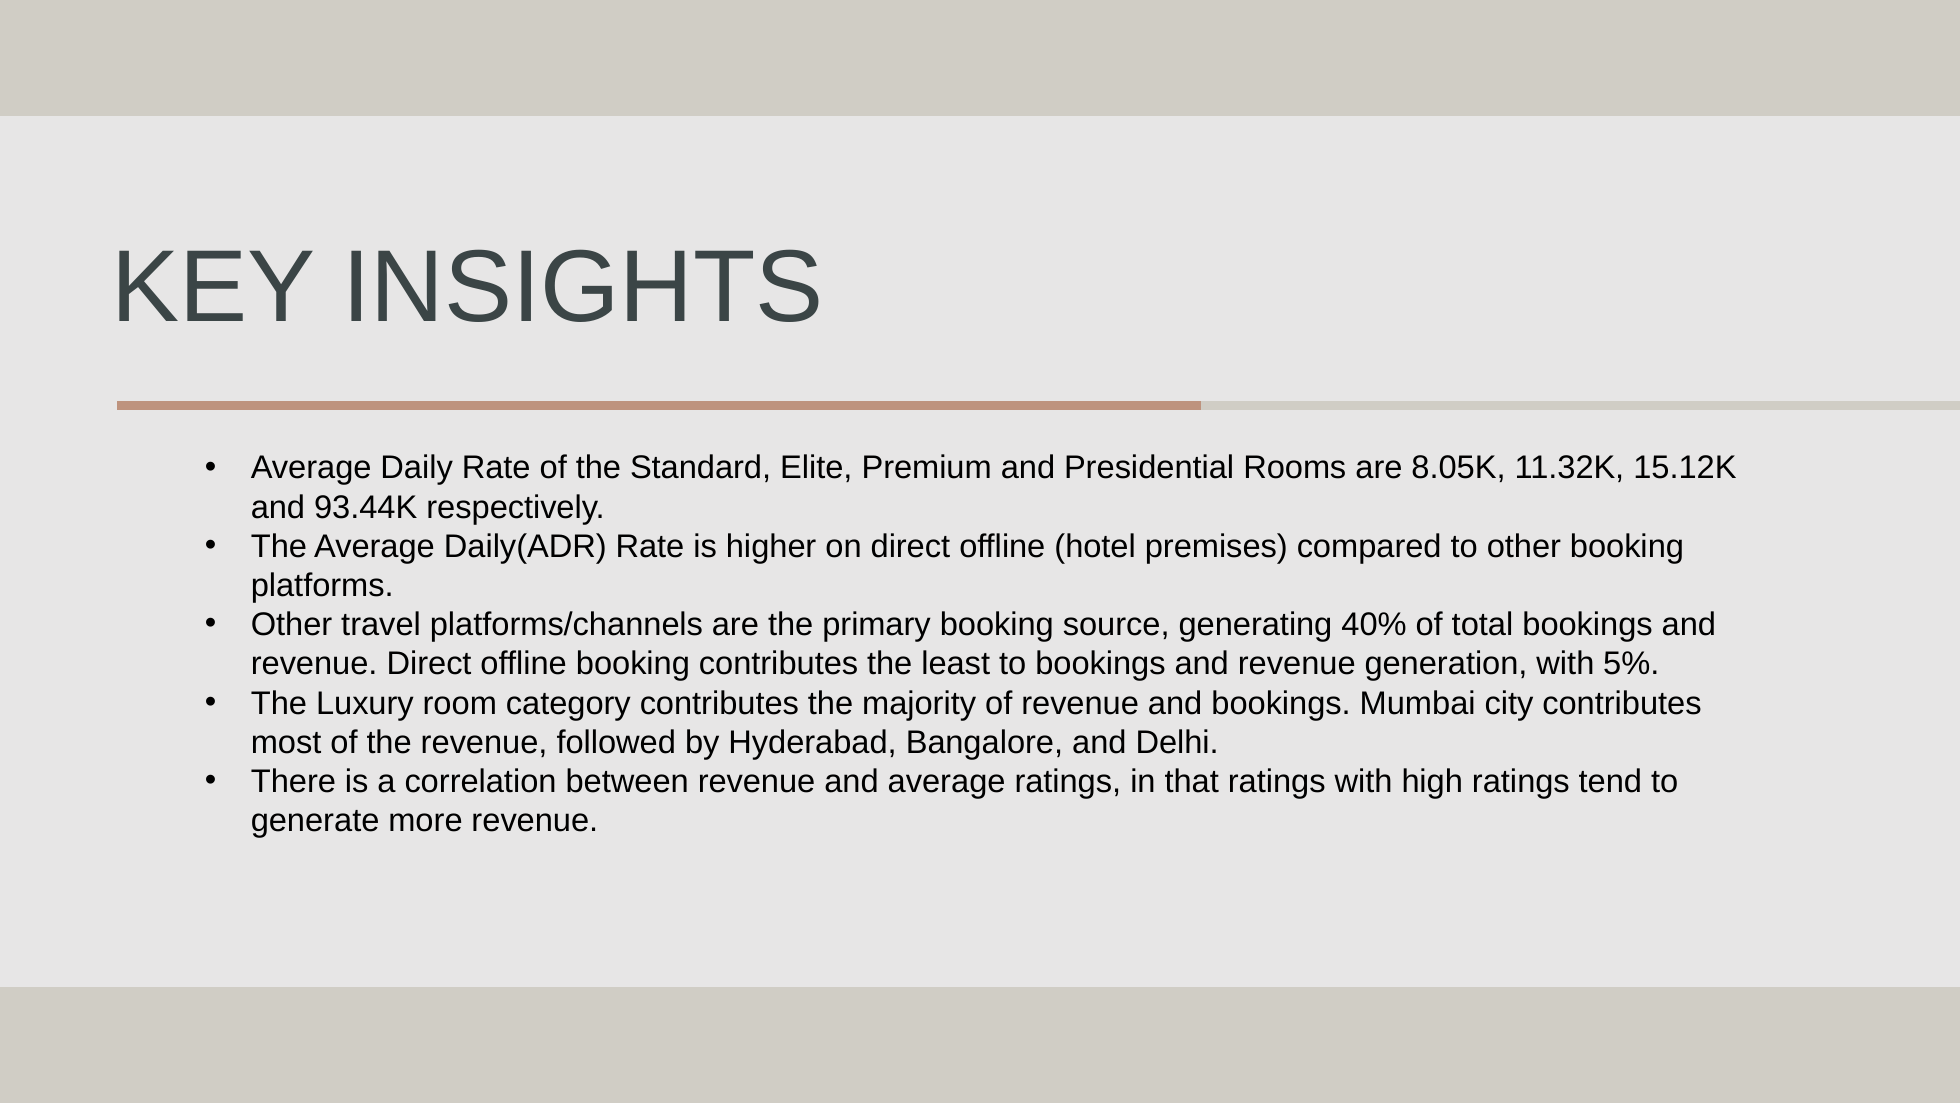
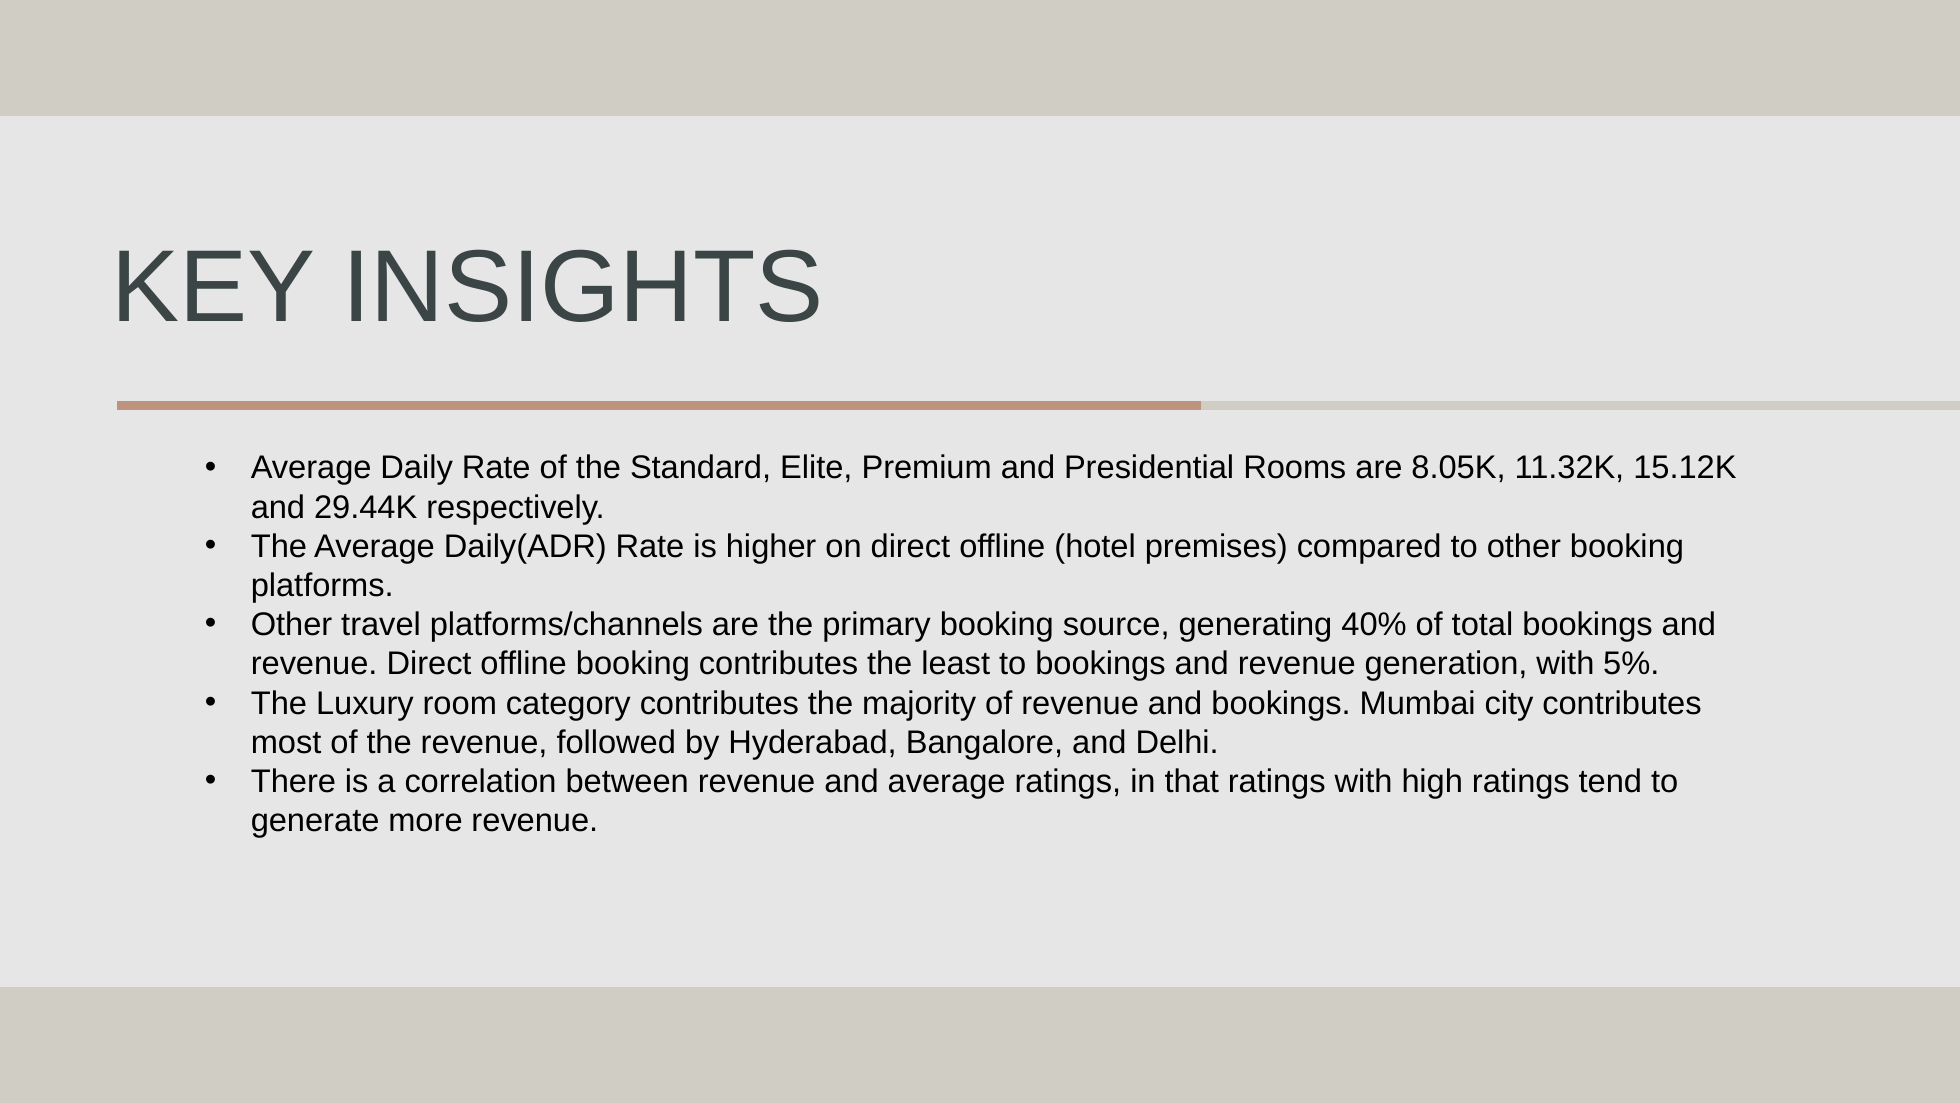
93.44K: 93.44K -> 29.44K (366, 507)
